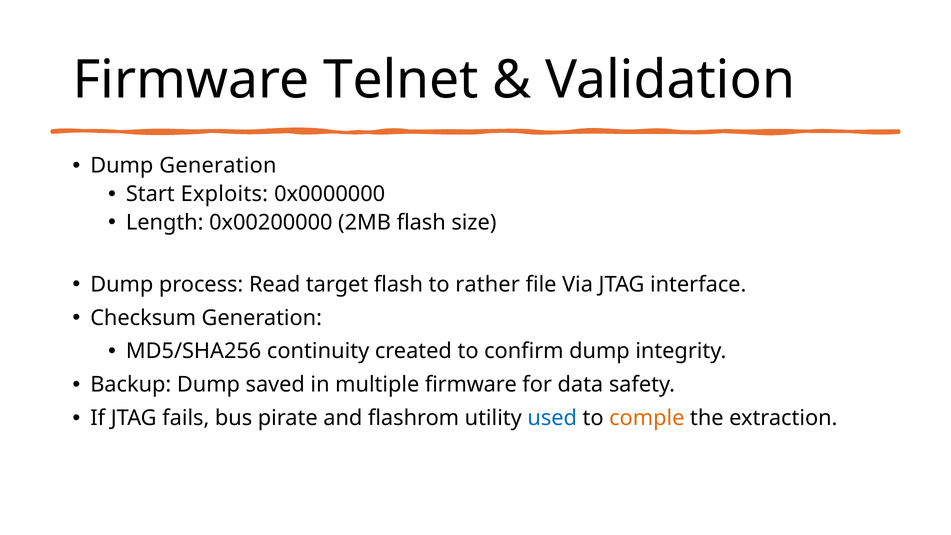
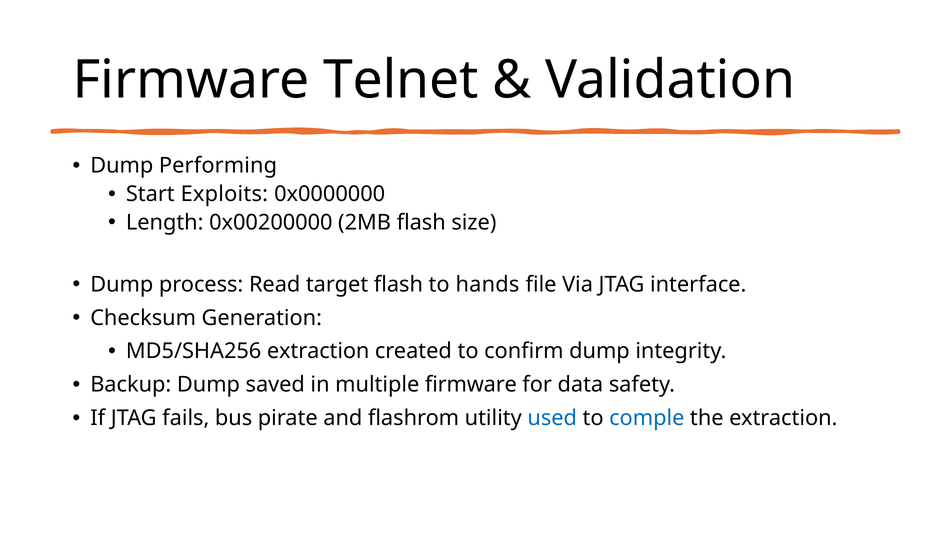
Dump Generation: Generation -> Performing (218, 166)
rather: rather -> hands (487, 284)
MD5/SHA256 continuity: continuity -> extraction (318, 351)
comple colour: orange -> blue (647, 418)
